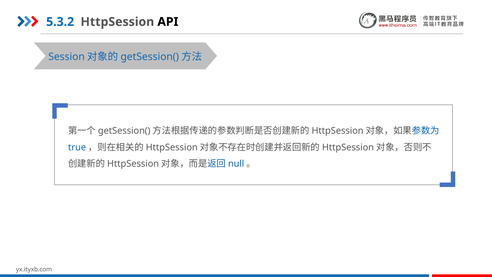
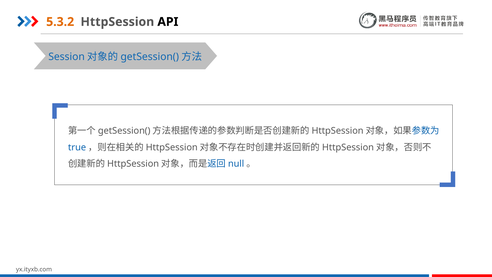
5.3.2 colour: blue -> orange (60, 22)
